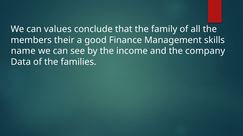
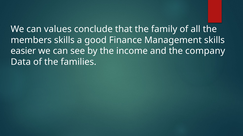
members their: their -> skills (64, 40)
name: name -> easier (23, 51)
